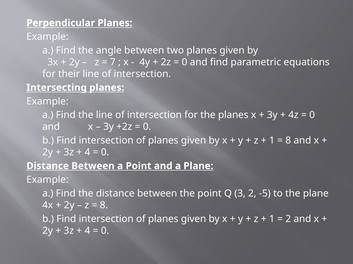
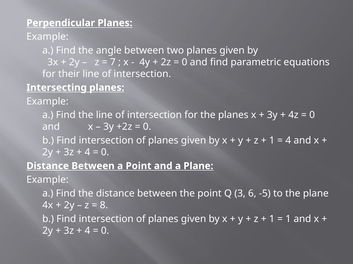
8: 8 -> 4 (288, 141)
3 2: 2 -> 6 (252, 194)
2: 2 -> 1 (288, 219)
